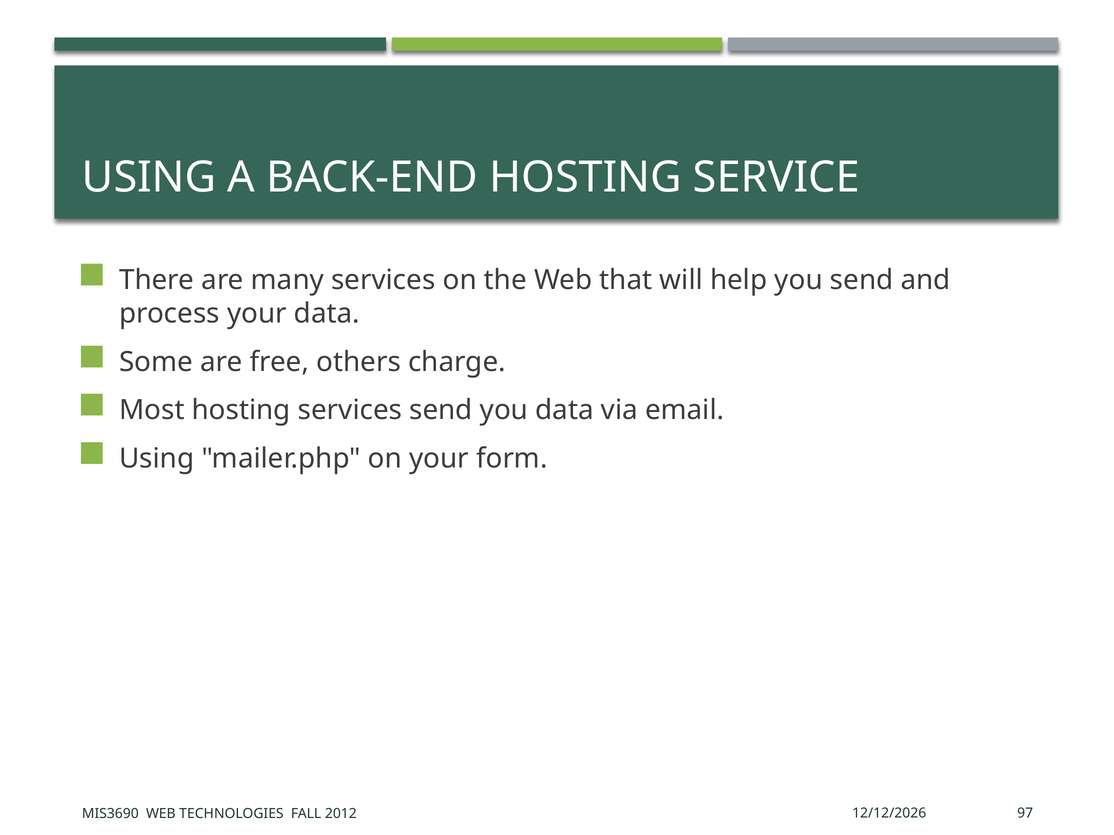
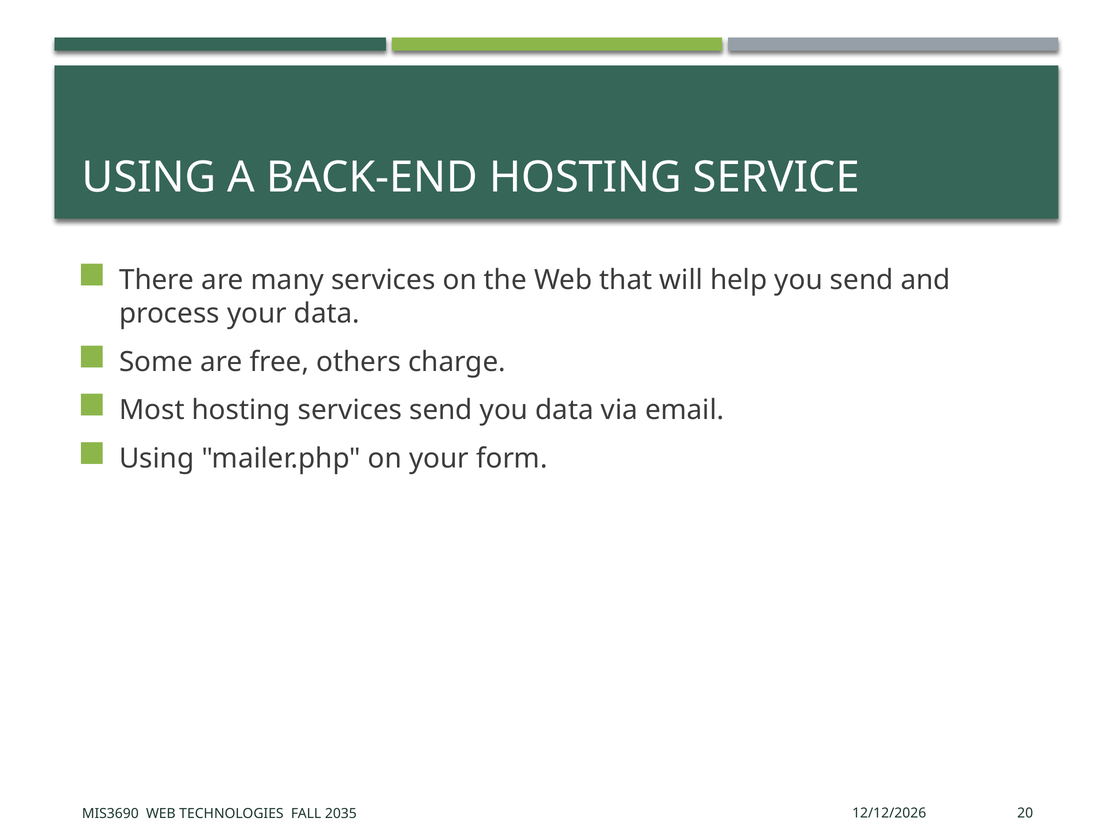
97: 97 -> 20 (1025, 813)
2012: 2012 -> 2035 (341, 814)
